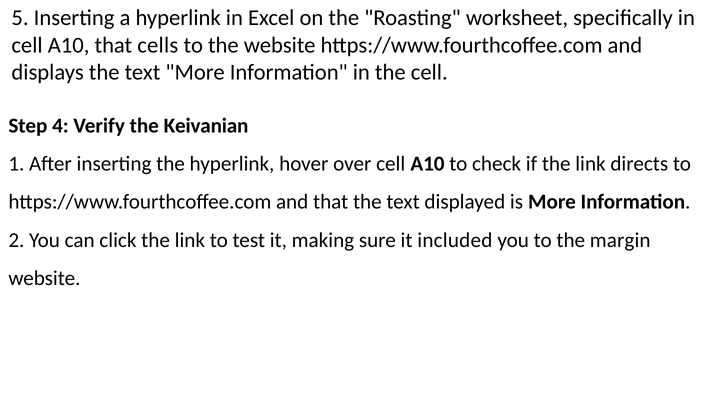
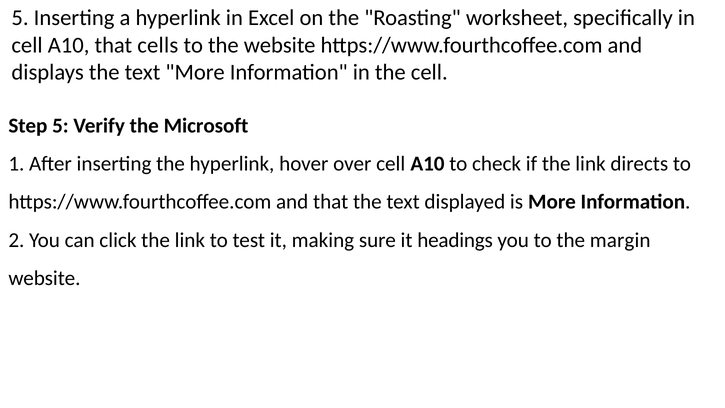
Step 4: 4 -> 5 (60, 126)
Keivanian: Keivanian -> Microsoft (206, 126)
included: included -> headings (455, 240)
